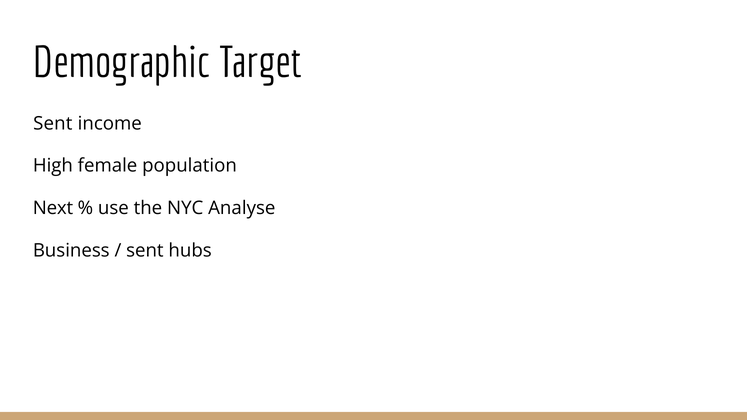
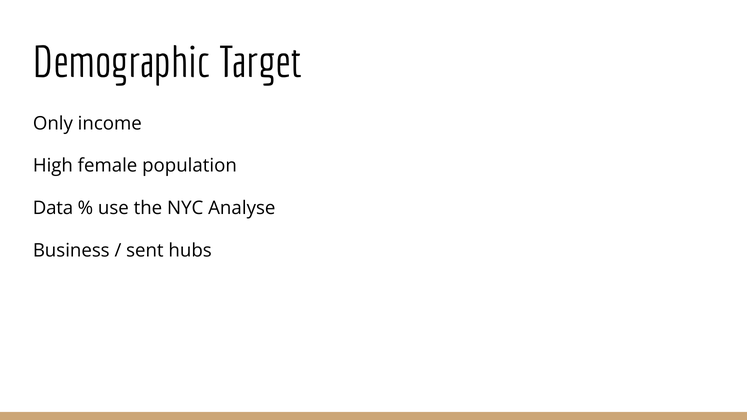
Sent: Sent -> Only (53, 123)
Next: Next -> Data (53, 208)
